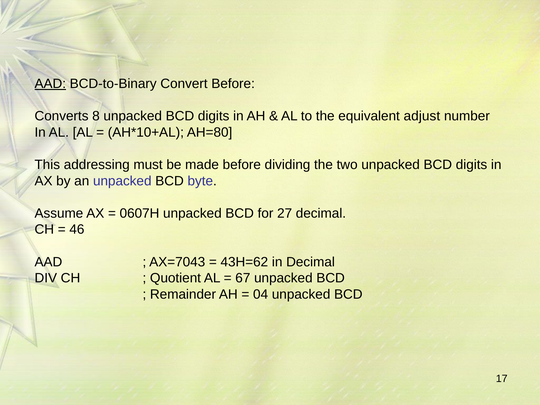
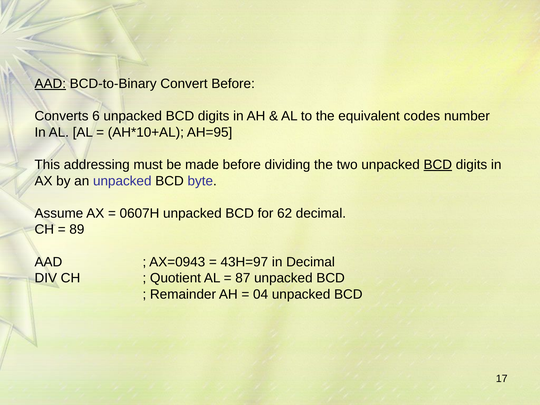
8: 8 -> 6 (96, 116)
adjust: adjust -> codes (422, 116)
AH=80: AH=80 -> AH=95 (210, 132)
BCD underline: none -> present (438, 165)
27: 27 -> 62 (285, 213)
46: 46 -> 89 (77, 229)
AX=7043: AX=7043 -> AX=0943 (177, 262)
43H=62: 43H=62 -> 43H=97 (244, 262)
67: 67 -> 87 (243, 278)
